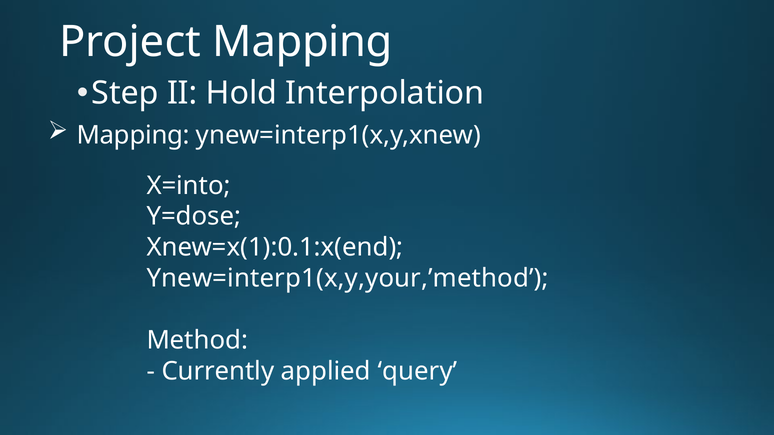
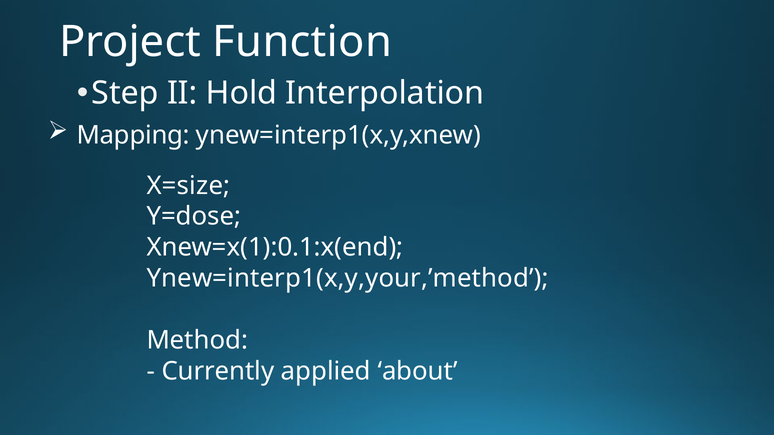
Project Mapping: Mapping -> Function (302, 42)
X=into: X=into -> X=size (188, 186)
query: query -> about (418, 372)
